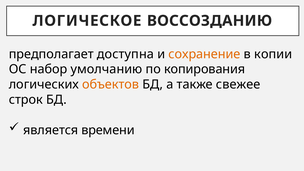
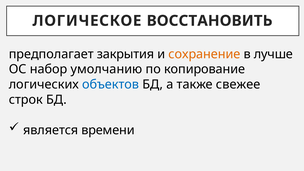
ВОССОЗДАНИЮ: ВОССОЗДАНИЮ -> ВОССТАНОВИТЬ (210, 21)
доступна: доступна -> закрытия (126, 54)
копии: копии -> лучше (273, 54)
копирования: копирования -> копирование (205, 69)
объектов colour: orange -> blue (111, 85)
